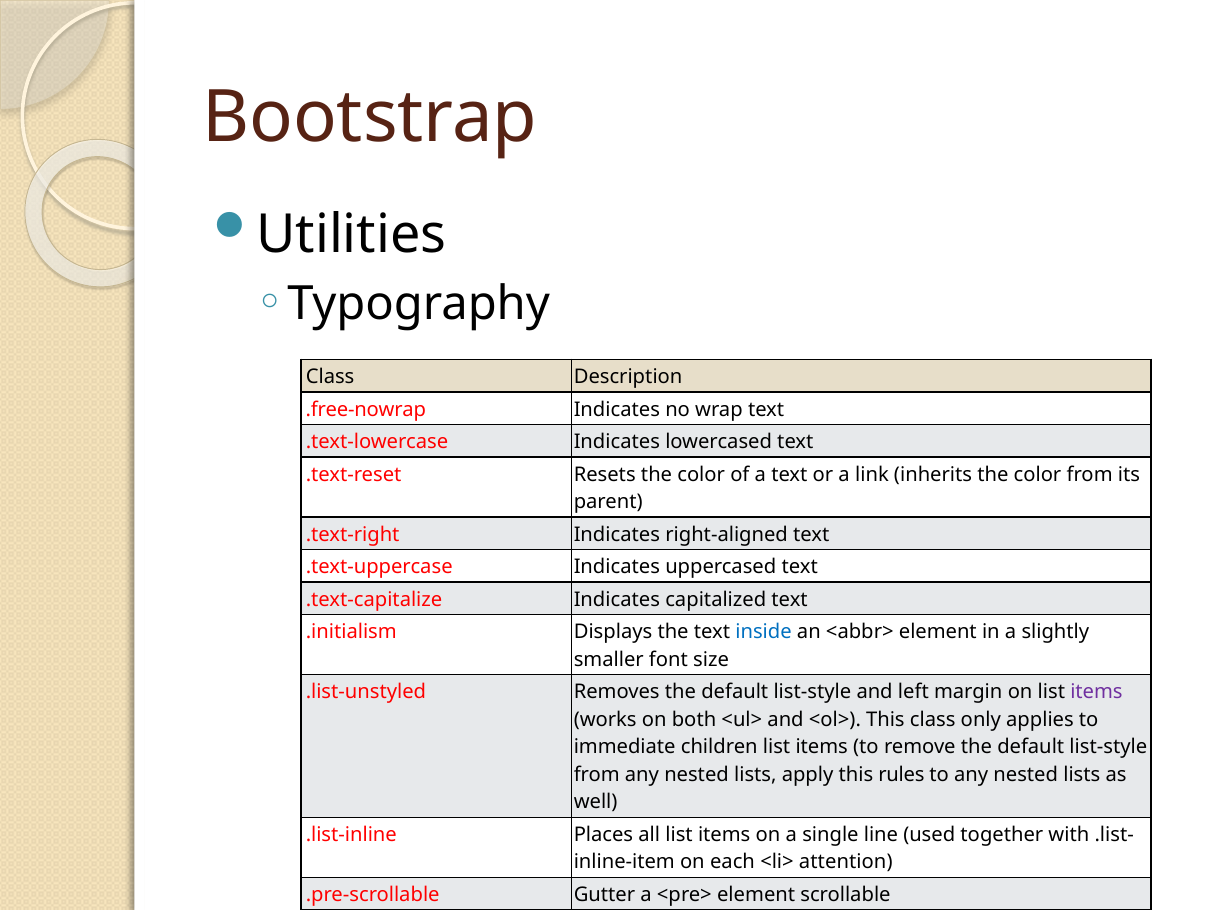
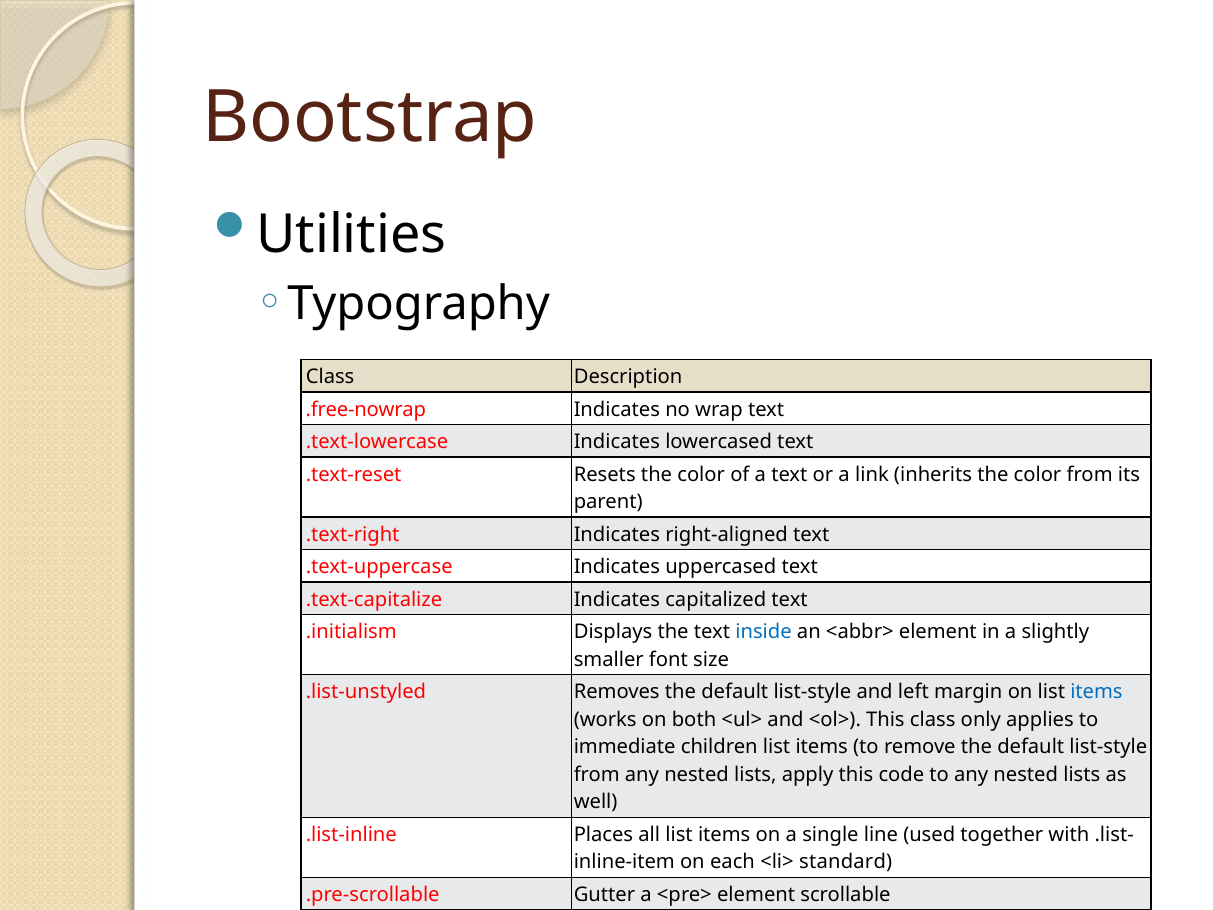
items colour: purple -> blue (1096, 692)
rules: rules -> code (901, 775)
attention: attention -> standard (846, 862)
